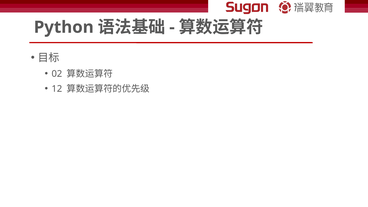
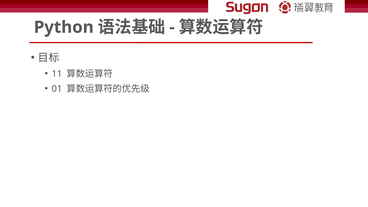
02: 02 -> 11 (57, 74)
12: 12 -> 01 (57, 89)
